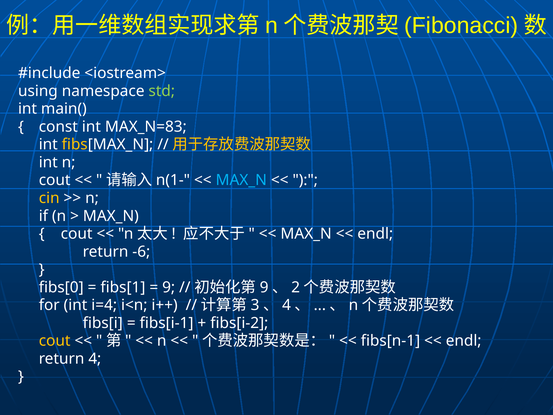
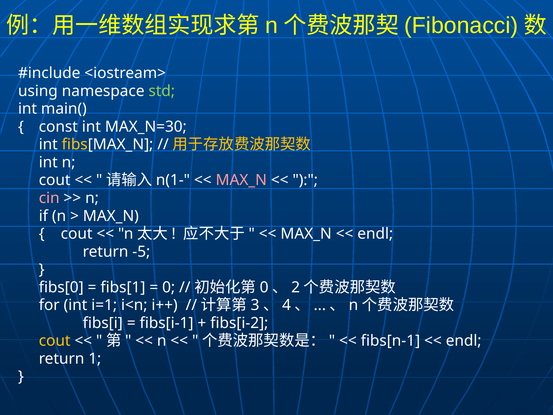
MAX_N=83: MAX_N=83 -> MAX_N=30 (146, 127)
MAX_N colour: light blue -> pink (241, 180)
cin colour: yellow -> pink (49, 198)
-6: -6 -> -5 (141, 251)
9: 9 -> 0 (169, 287)
9: 9 -> 0 (264, 287)
i=4: i=4 -> i=1 (104, 305)
return 4: 4 -> 1 (95, 358)
